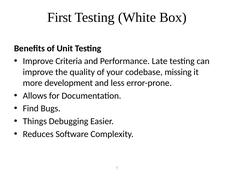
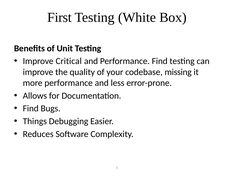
Criteria: Criteria -> Critical (69, 61)
Performance Late: Late -> Find (160, 61)
more development: development -> performance (69, 83)
